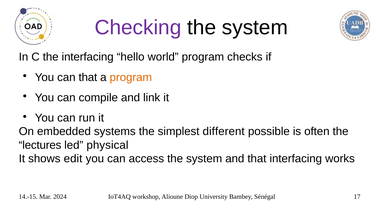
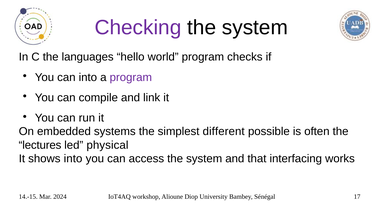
the interfacing: interfacing -> languages (88, 57)
can that: that -> into (88, 77)
program colour: orange -> purple (131, 77)
shows edit: edit -> into (73, 159)
